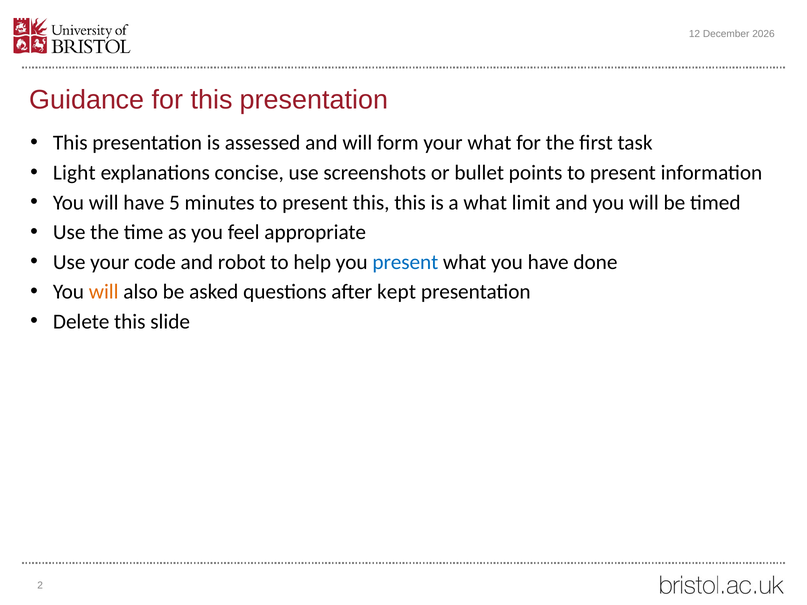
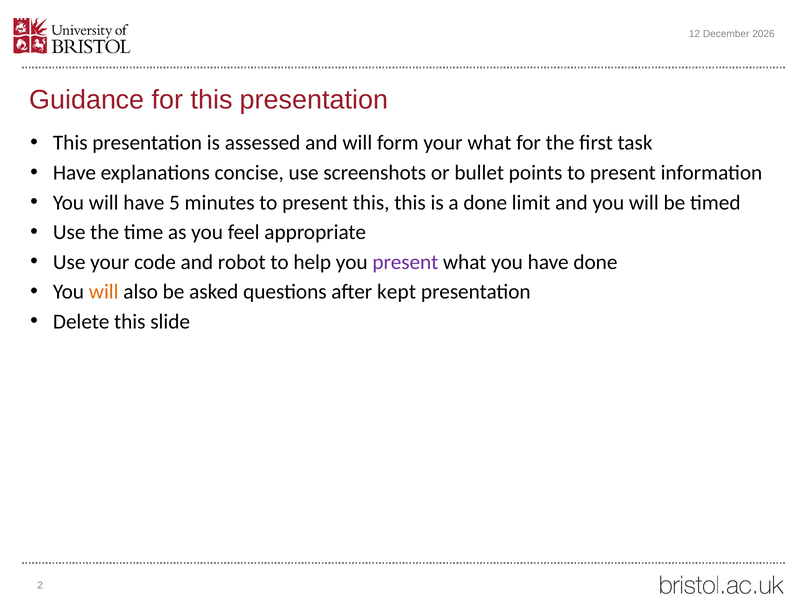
Light: Light -> Have (74, 173)
a what: what -> done (485, 203)
present colour: blue -> purple (405, 262)
